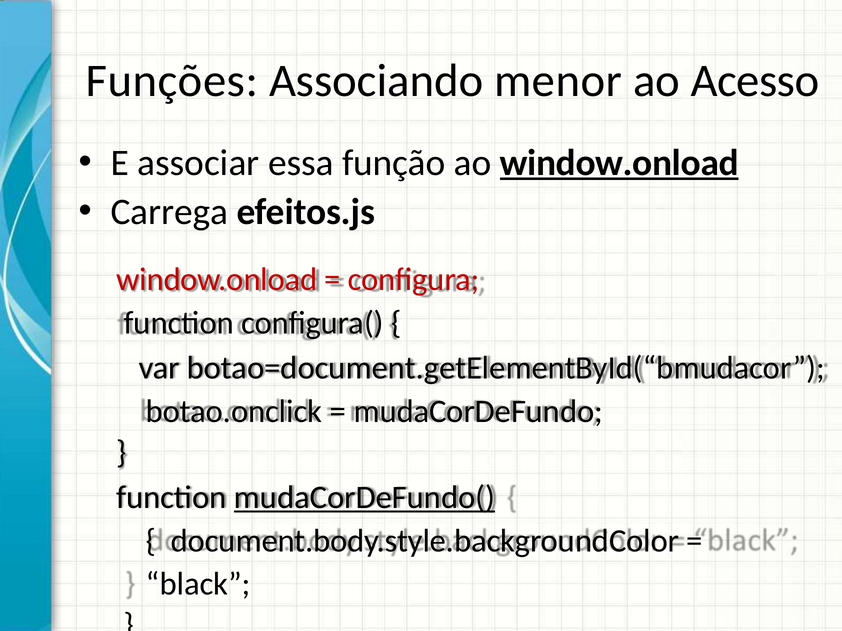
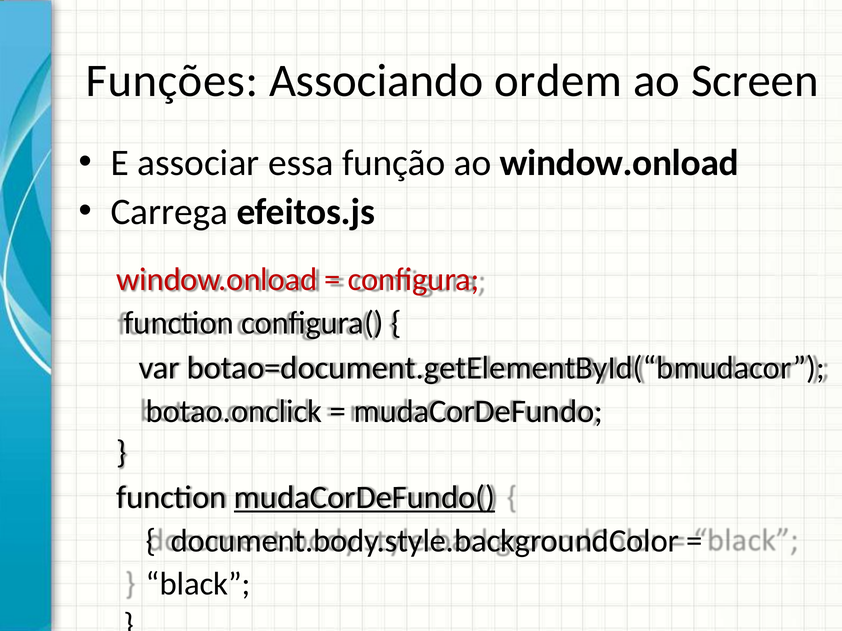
menor: menor -> ordem (558, 81)
Acesso: Acesso -> Screen (755, 81)
window.onload underline: present -> none (619, 163)
